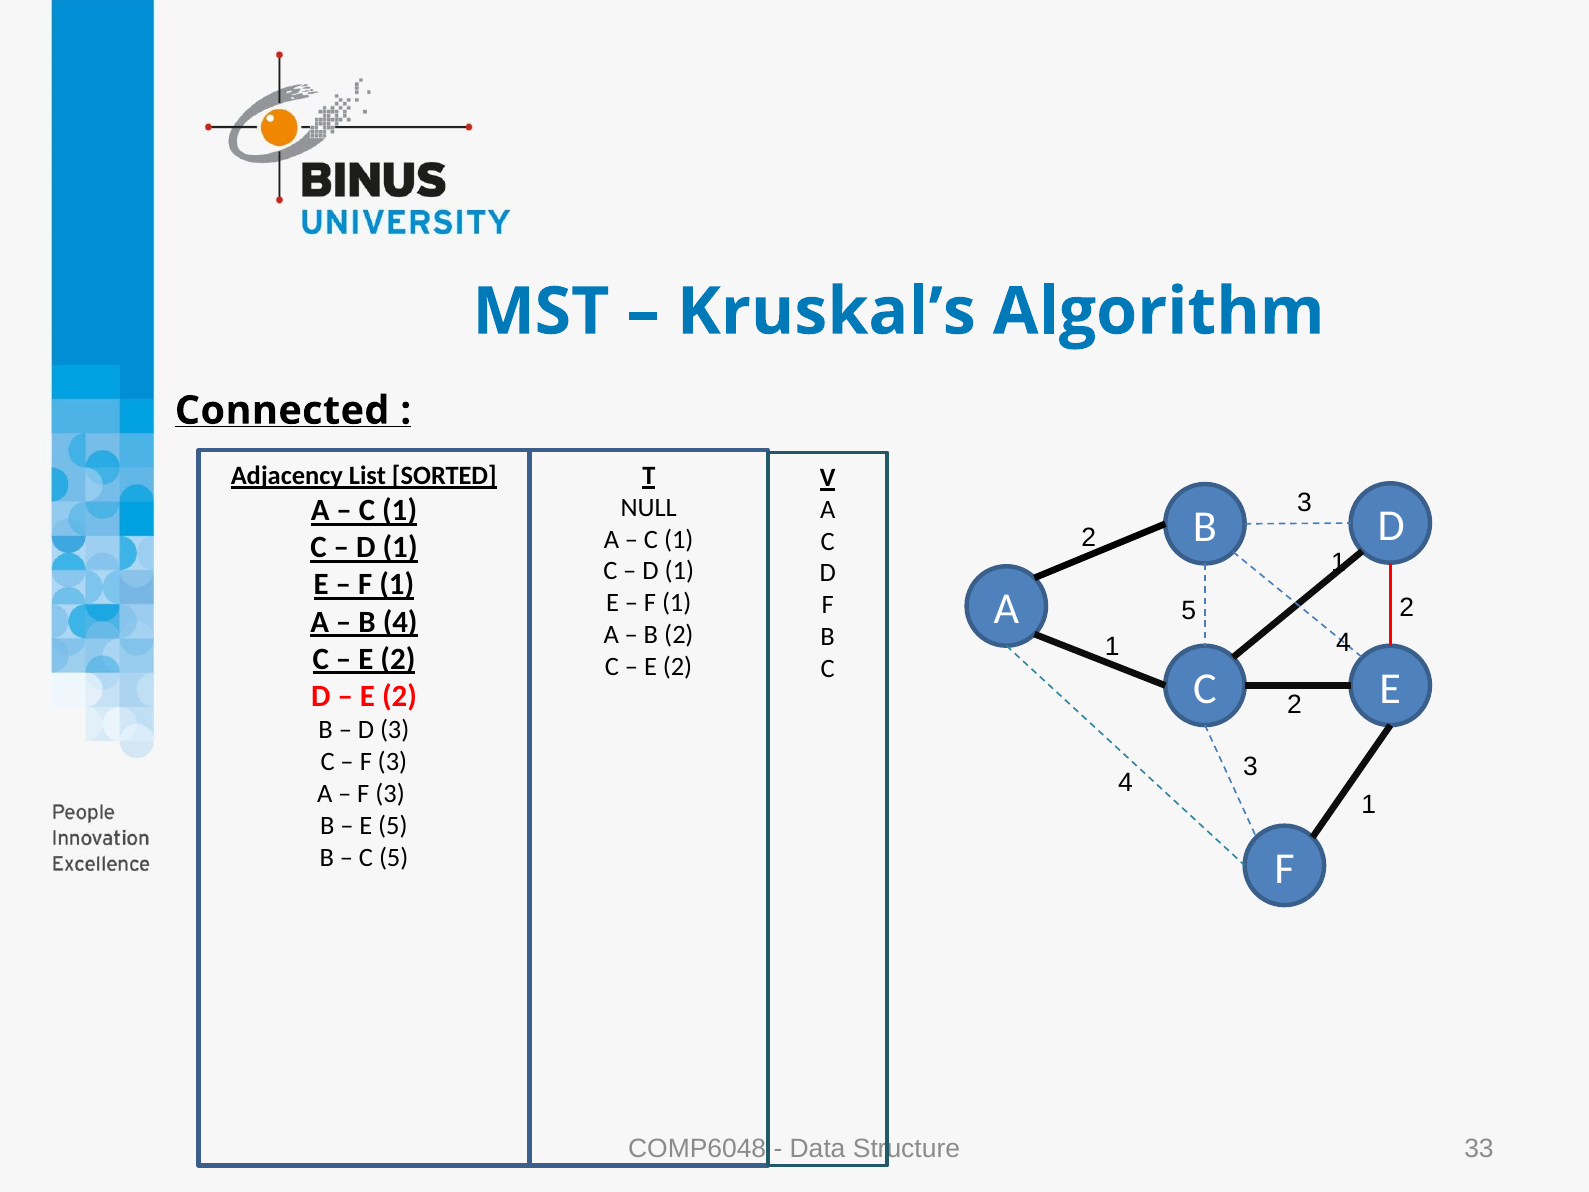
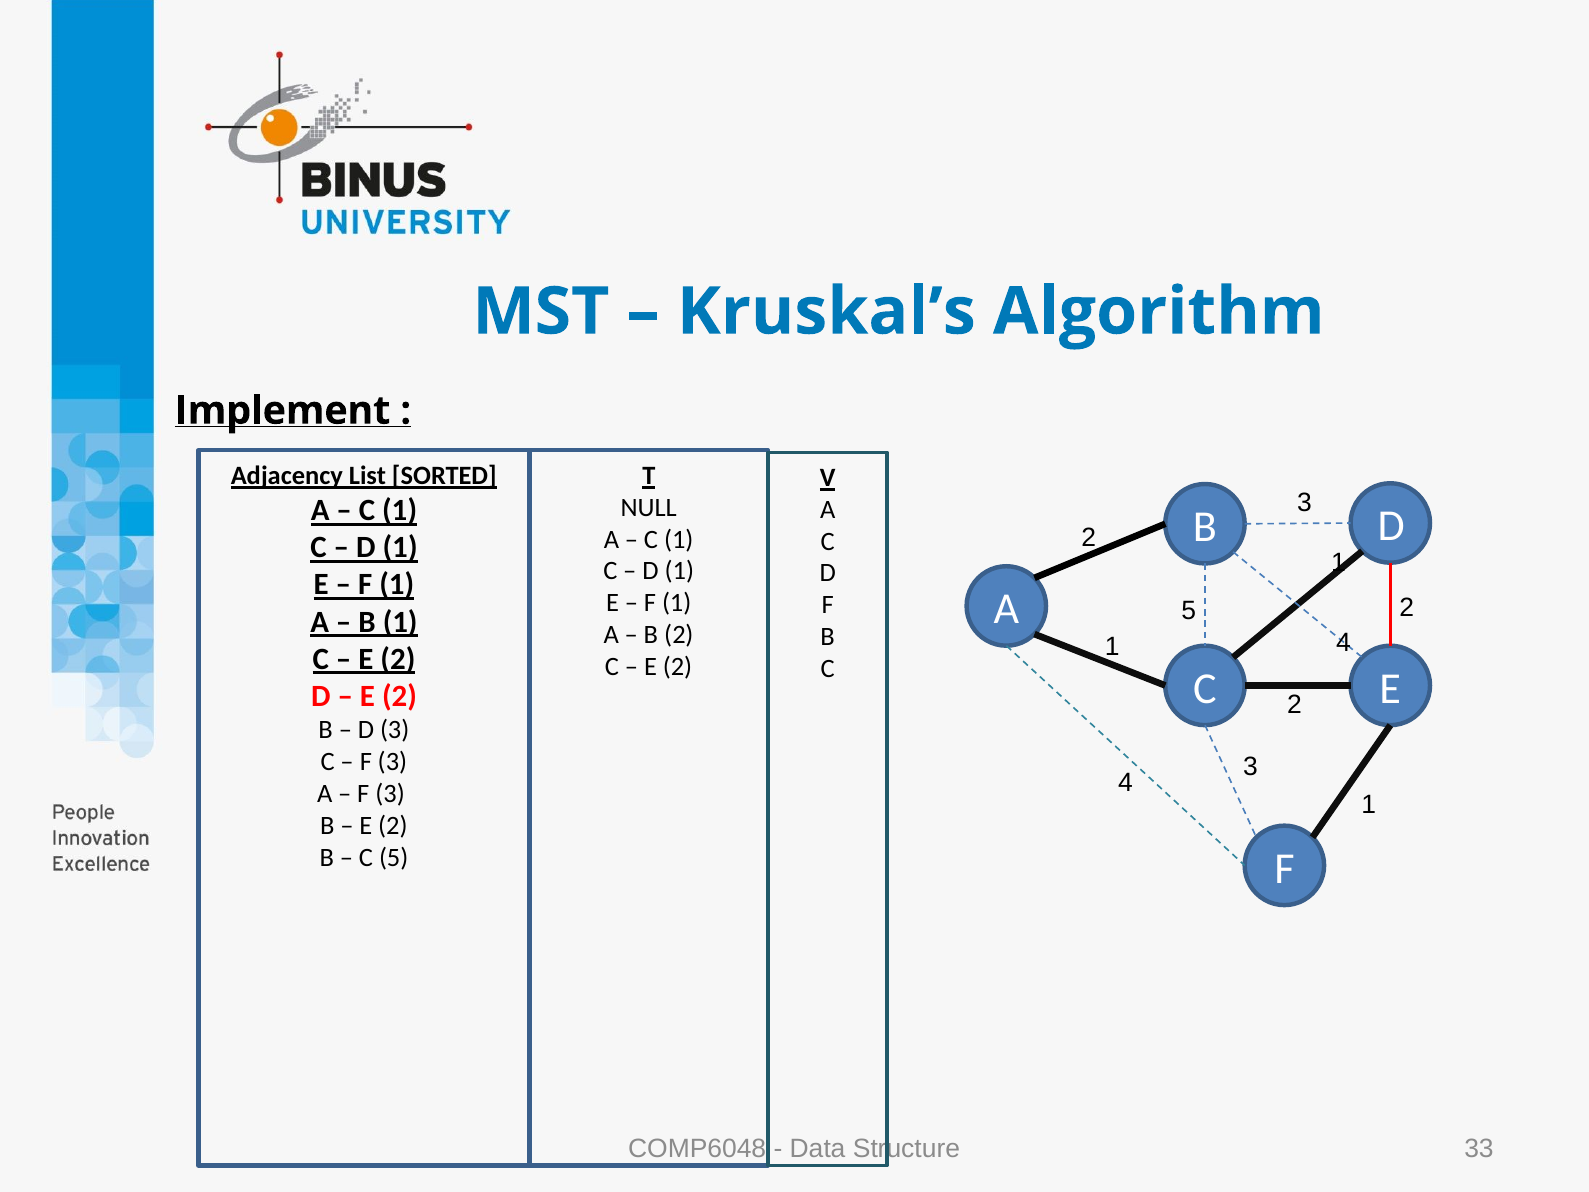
Connected: Connected -> Implement (283, 411)
B 4: 4 -> 1 (400, 622)
5: 5 -> 2 (393, 825)
